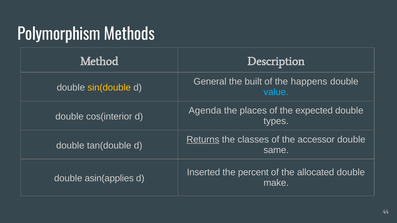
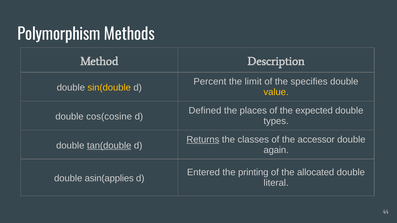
General: General -> Percent (210, 82)
built: built -> limit (253, 82)
happens: happens -> specifies (309, 82)
value colour: light blue -> yellow (276, 92)
Agenda: Agenda -> Defined (205, 111)
cos(interior: cos(interior -> cos(cosine (109, 117)
tan(double underline: none -> present (109, 146)
same: same -> again (276, 150)
Inserted: Inserted -> Entered (203, 173)
percent: percent -> printing (253, 173)
make: make -> literal (276, 183)
